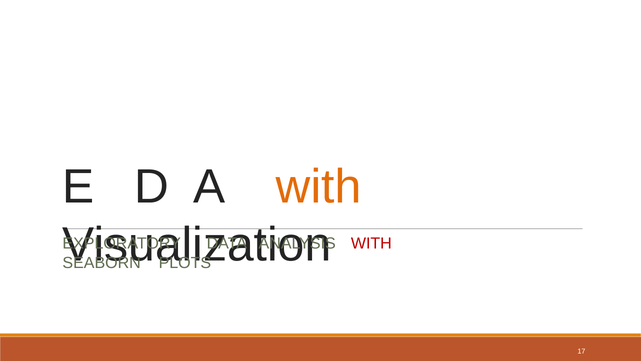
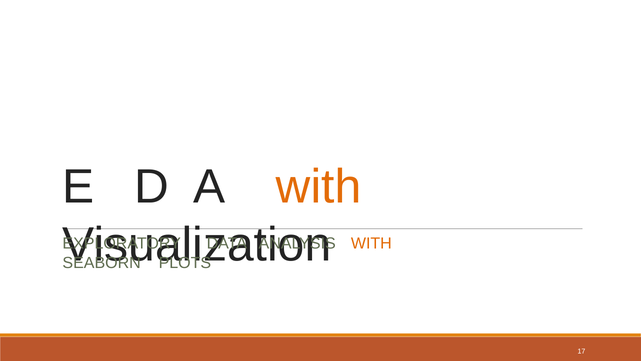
WITH colour: red -> orange (371, 243)
